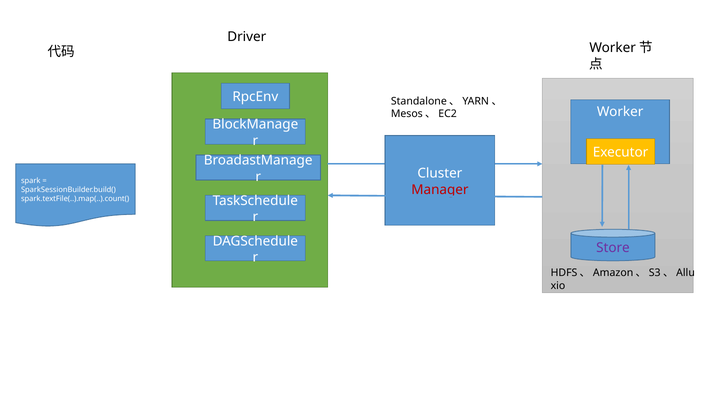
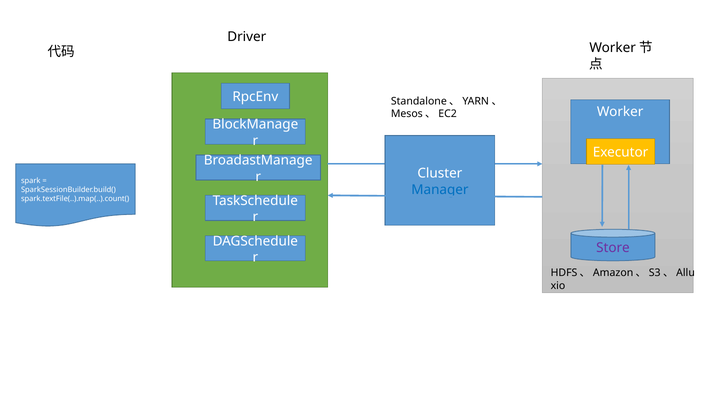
Manager colour: red -> blue (440, 189)
